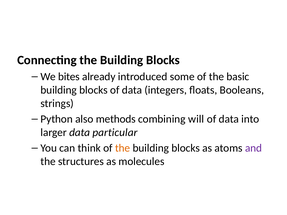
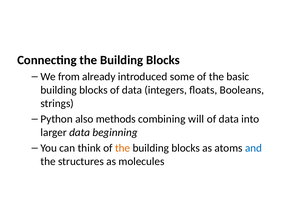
bites: bites -> from (69, 77)
particular: particular -> beginning (115, 133)
and colour: purple -> blue (254, 148)
